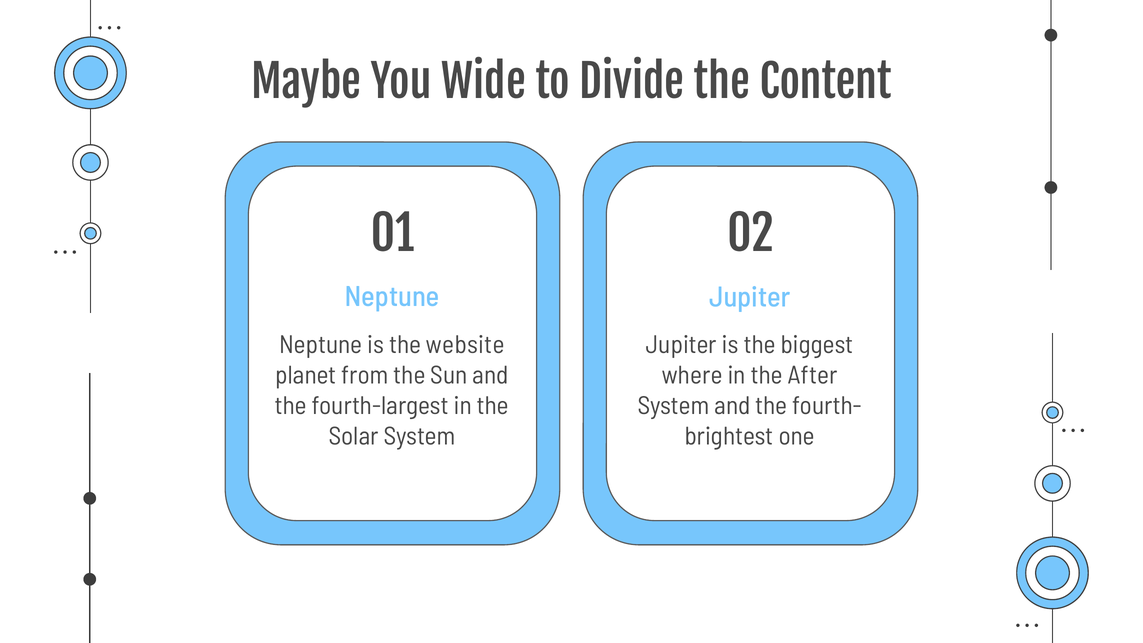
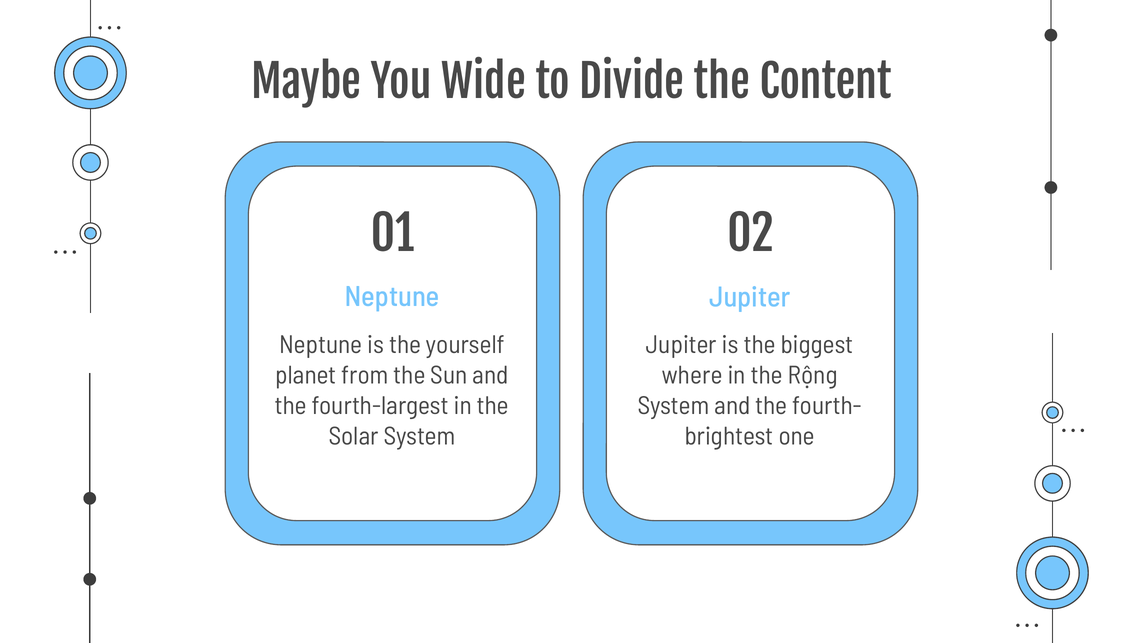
website: website -> yourself (465, 345)
After: After -> Rộng (813, 376)
